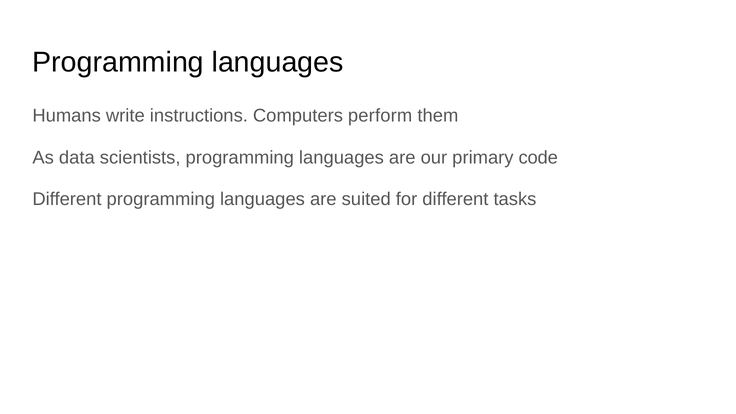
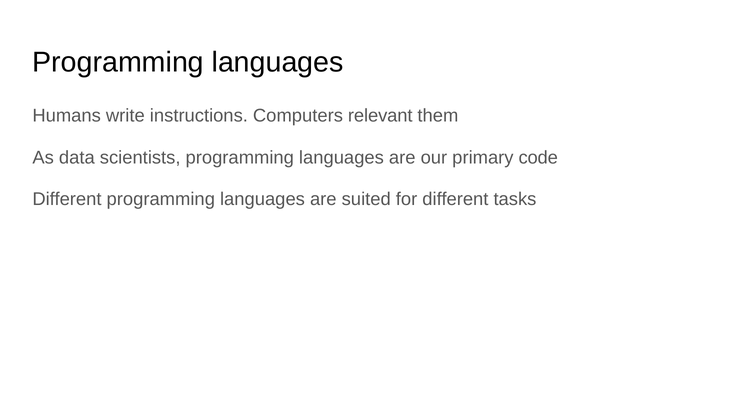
perform: perform -> relevant (380, 116)
